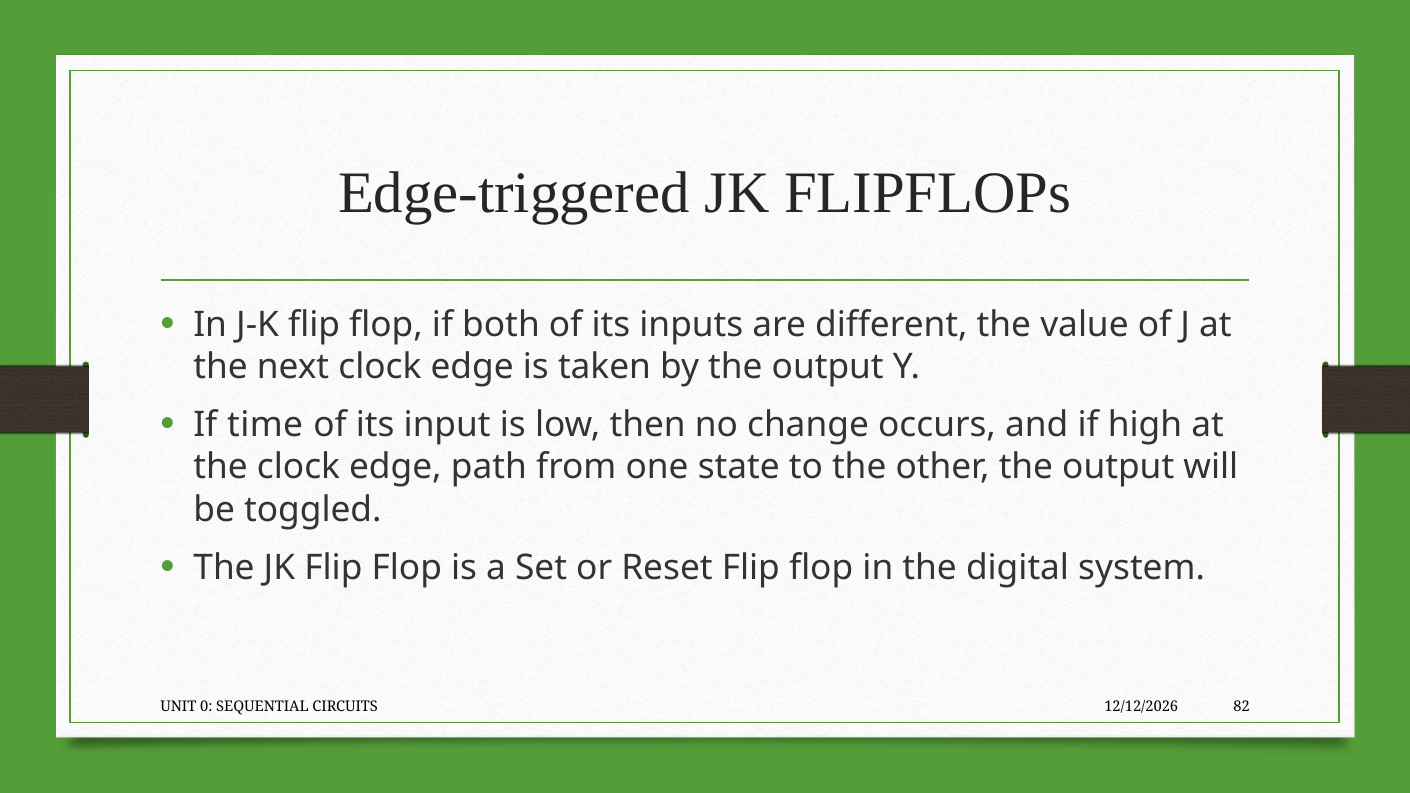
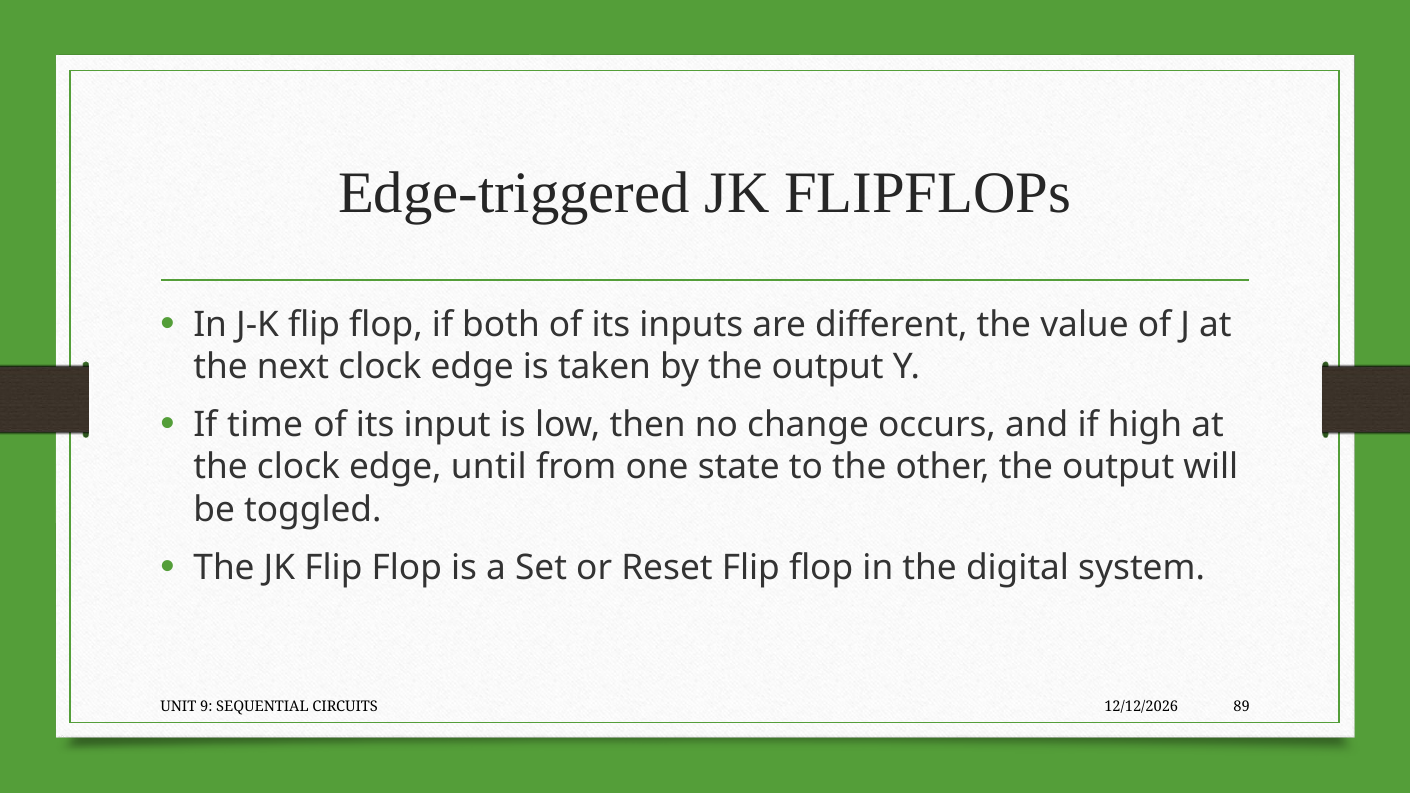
path: path -> until (489, 467)
0: 0 -> 9 (206, 706)
82: 82 -> 89 (1242, 706)
